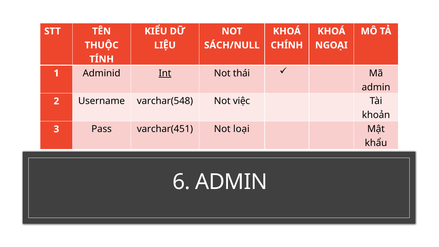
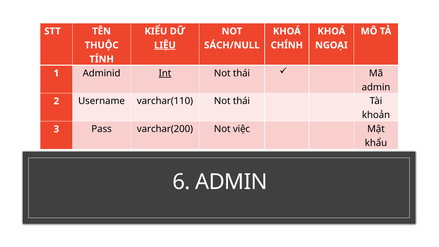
LIỆU underline: none -> present (165, 45)
varchar(548: varchar(548 -> varchar(110 (165, 101)
việc: việc -> thái (241, 101)
varchar(451: varchar(451 -> varchar(200 (165, 129)
loại: loại -> việc (241, 129)
